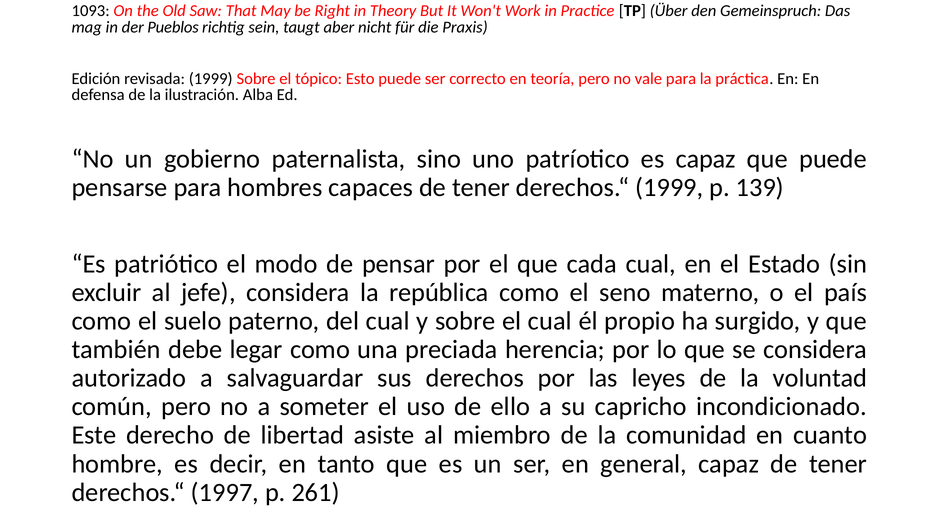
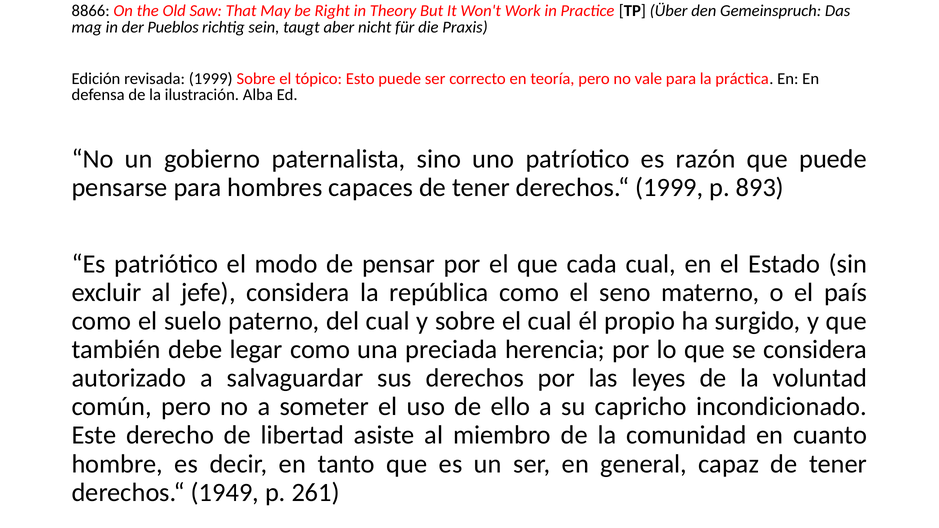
1093: 1093 -> 8866 (91, 11)
es capaz: capaz -> razón (706, 159)
139: 139 -> 893 (760, 187)
1997: 1997 -> 1949 (225, 493)
